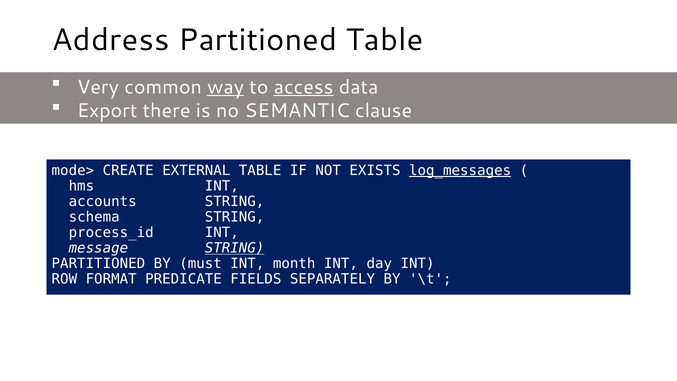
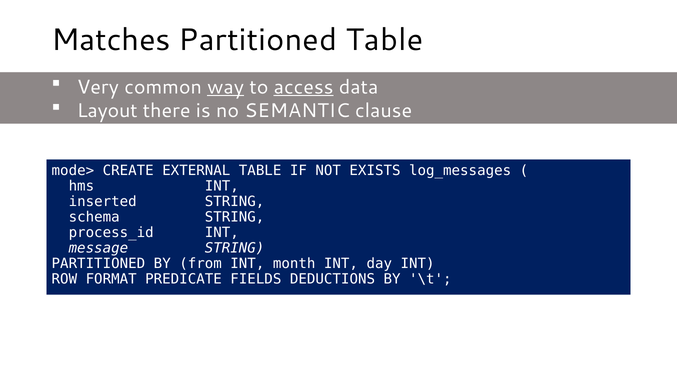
Address: Address -> Matches (111, 40)
Export: Export -> Layout (107, 111)
log_messages underline: present -> none (460, 170)
accounts: accounts -> inserted (103, 201)
STRING underline: present -> none (235, 248)
must: must -> from (201, 264)
SEPARATELY: SEPARATELY -> DEDUCTIONS (332, 279)
